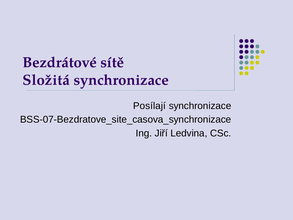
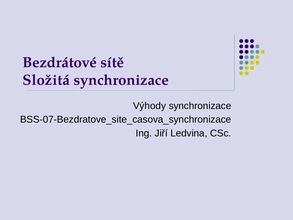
Posílají: Posílají -> Výhody (150, 106)
